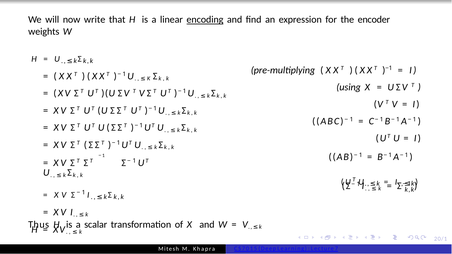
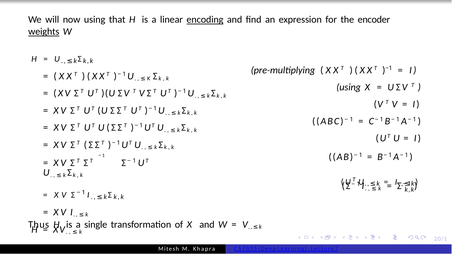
now write: write -> using (95, 20)
weights underline: none -> present (44, 32)
scalar: scalar -> single (96, 225)
